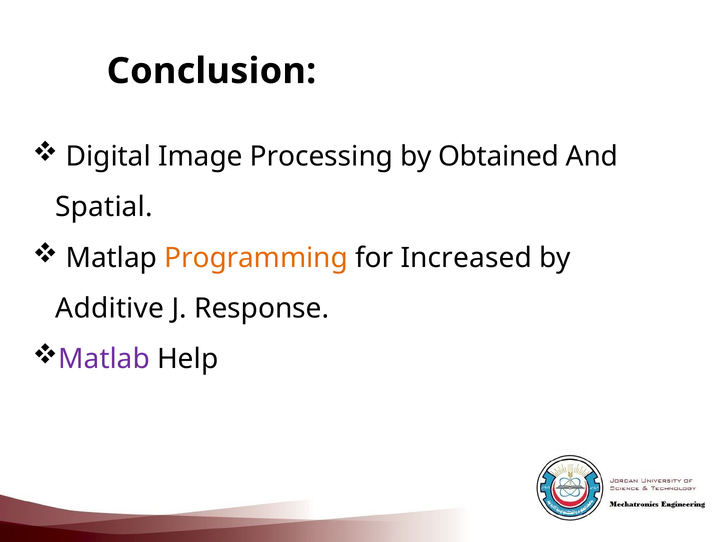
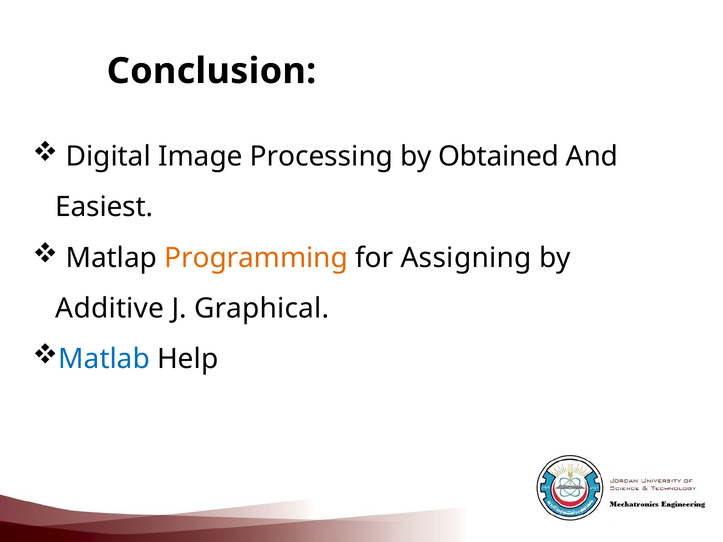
Spatial: Spatial -> Easiest (104, 207)
Increased: Increased -> Assigning (466, 258)
Response: Response -> Graphical (262, 309)
Matlab colour: purple -> blue (104, 359)
